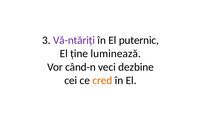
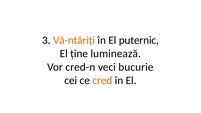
Vă-ntăriți colour: purple -> orange (74, 40)
când-n: când-n -> cred-n (80, 67)
dezbine: dezbine -> bucurie (136, 67)
